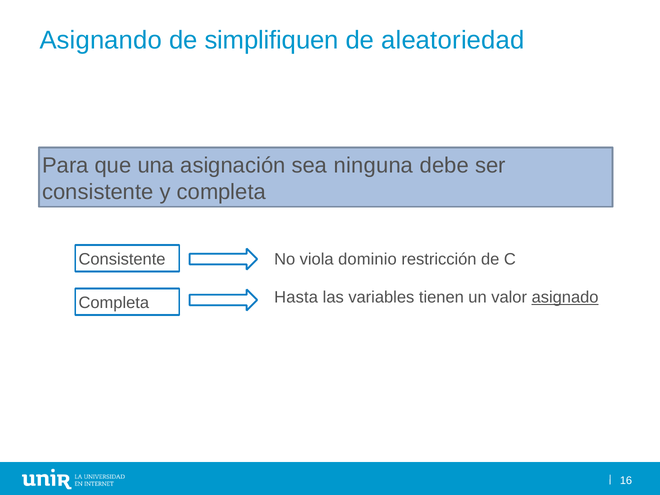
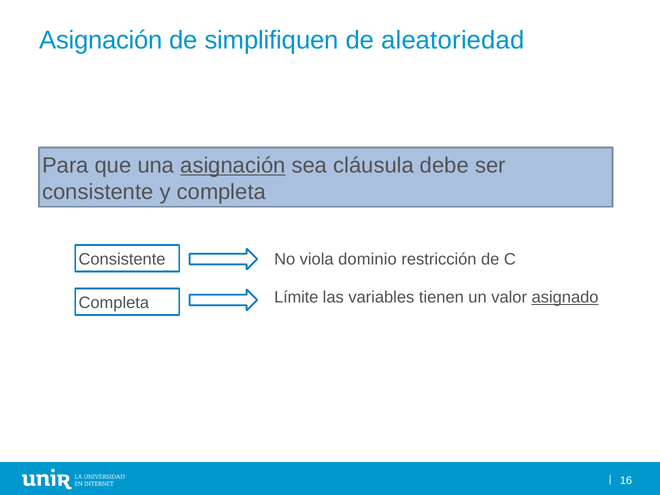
Asignando: Asignando -> Asignación (101, 40)
asignación underline: none -> present (233, 165)
ninguna: ninguna -> cláusula (374, 165)
Hasta: Hasta -> Límite (296, 298)
